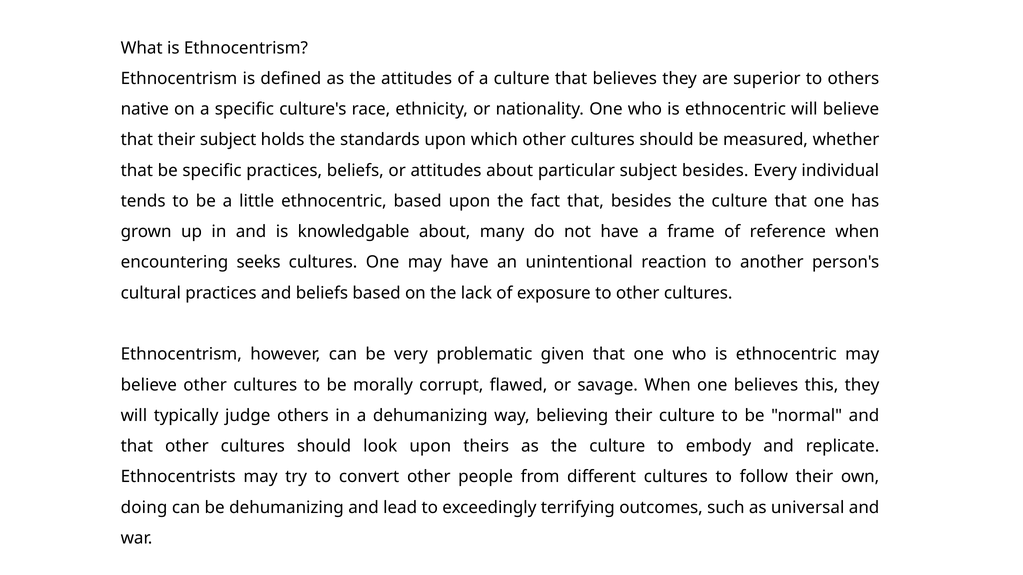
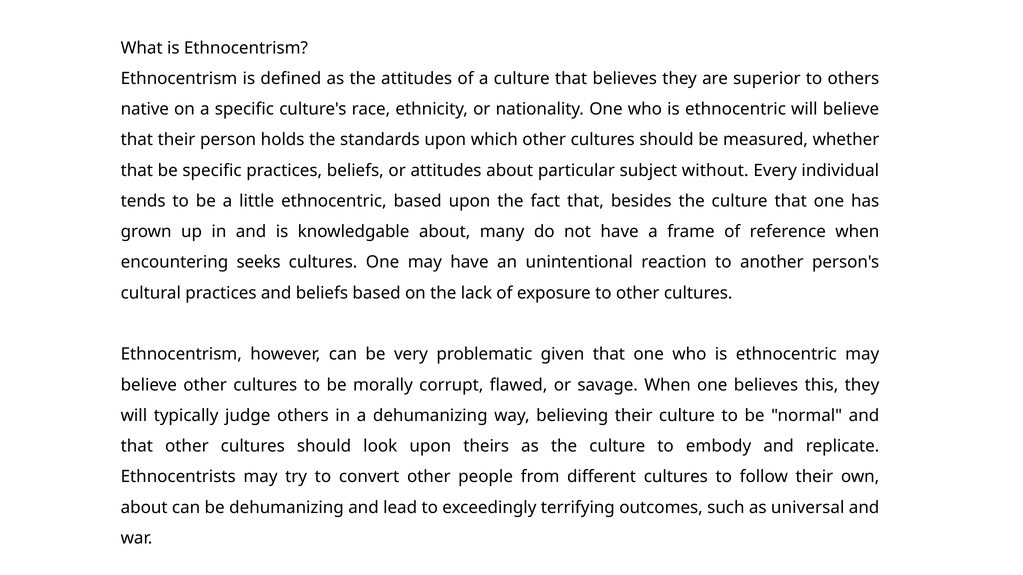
their subject: subject -> person (228, 140)
subject besides: besides -> without (715, 171)
doing: doing -> about (144, 508)
